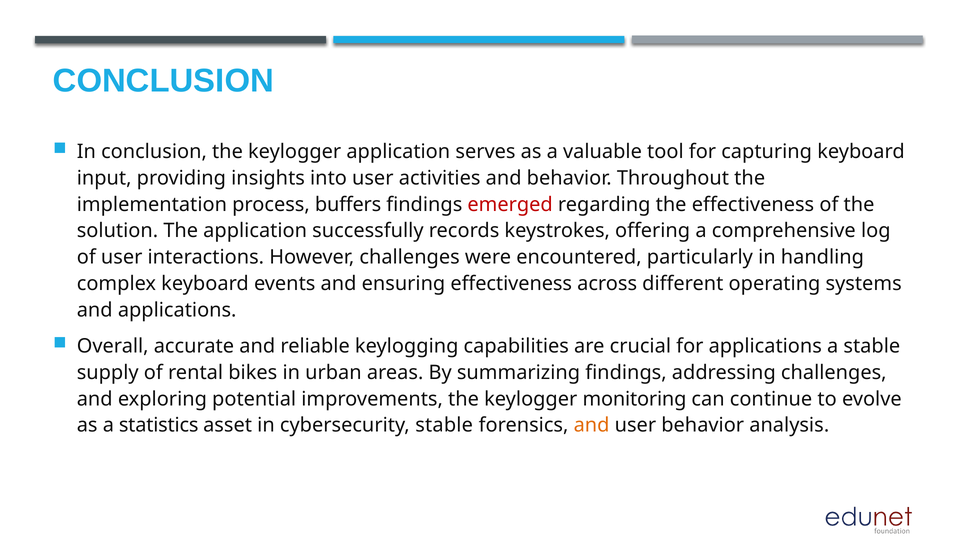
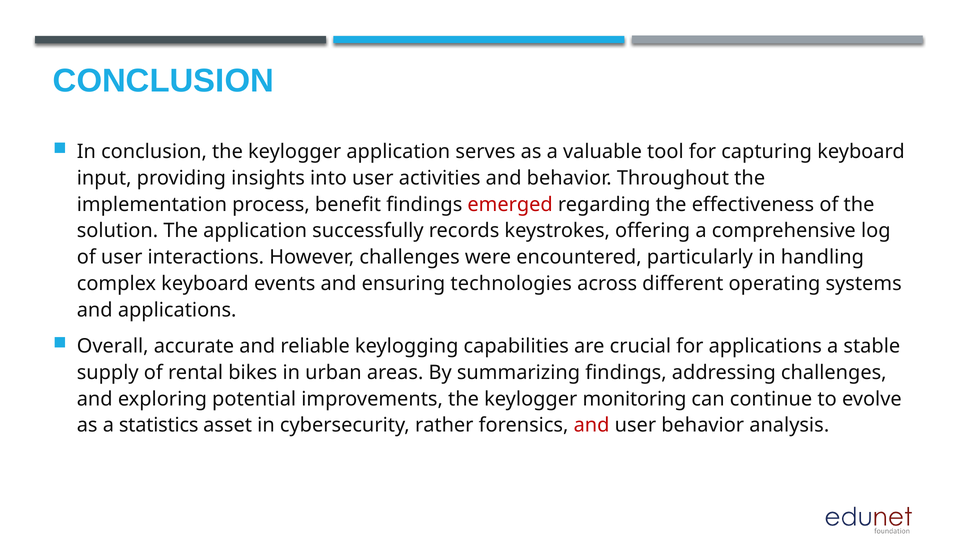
buffers: buffers -> benefit (348, 204)
ensuring effectiveness: effectiveness -> technologies (511, 283)
cybersecurity stable: stable -> rather (444, 425)
and colour: orange -> red (592, 425)
